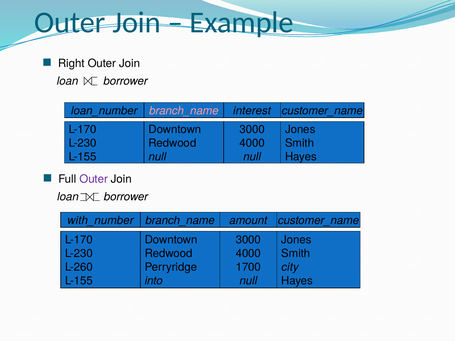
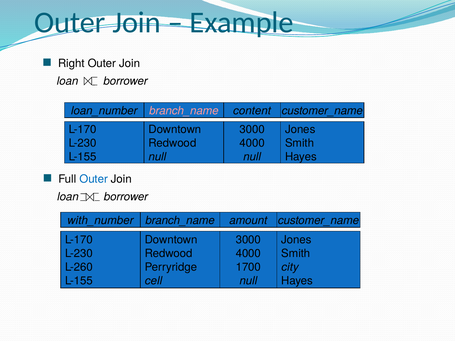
interest: interest -> content (252, 111)
Outer colour: purple -> blue (94, 179)
into: into -> cell (154, 281)
